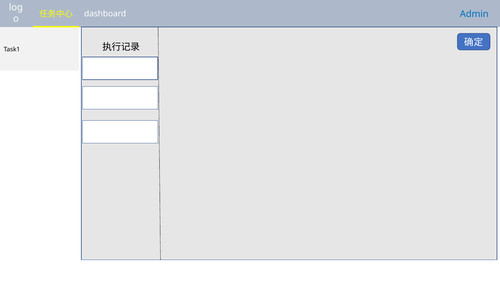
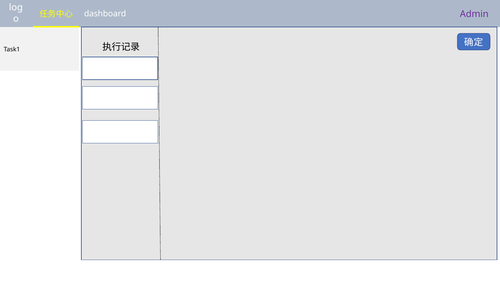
Admin colour: blue -> purple (474, 14)
